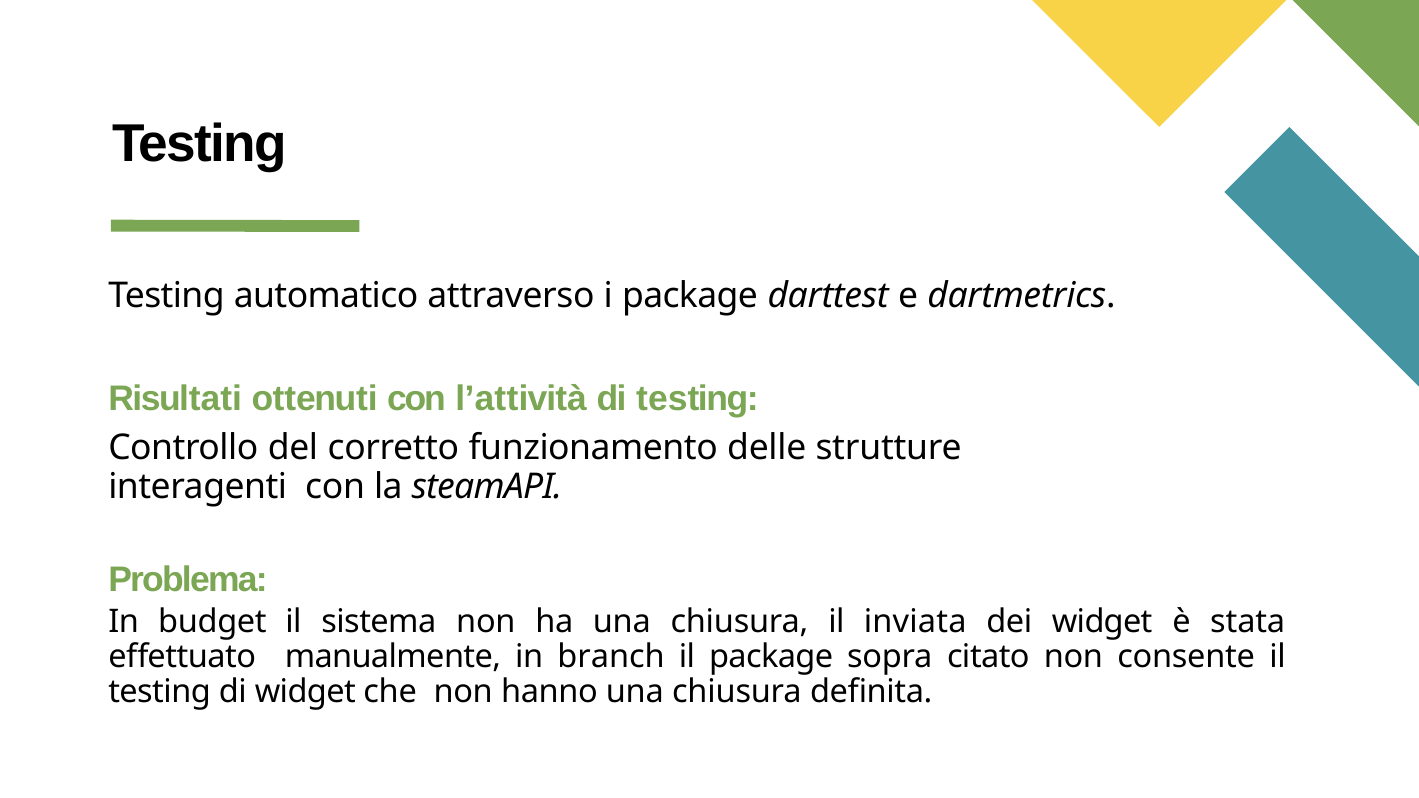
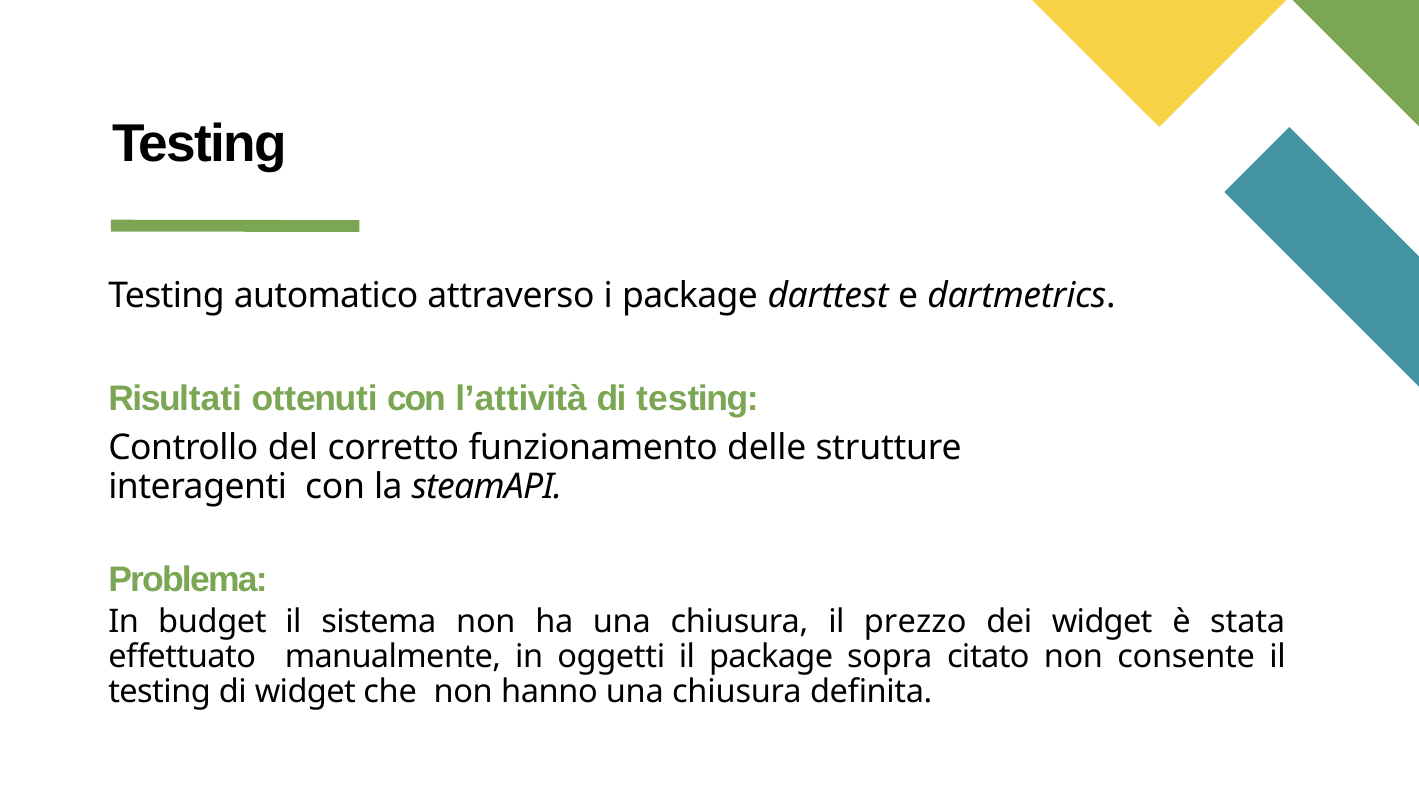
inviata: inviata -> prezzo (915, 622)
branch: branch -> oggetti (611, 657)
